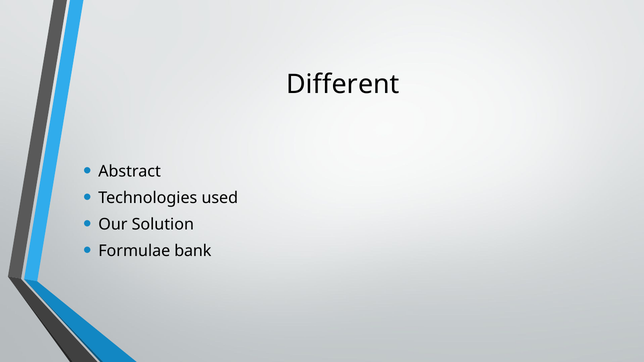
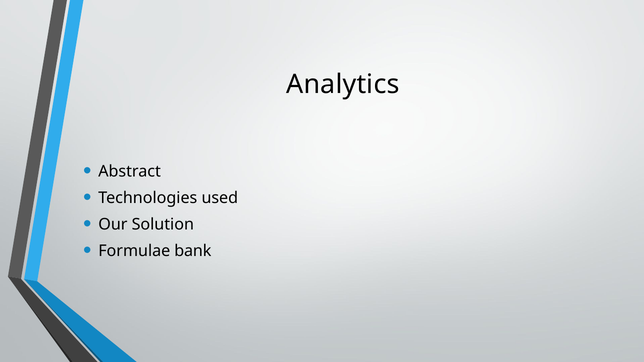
Different: Different -> Analytics (343, 84)
